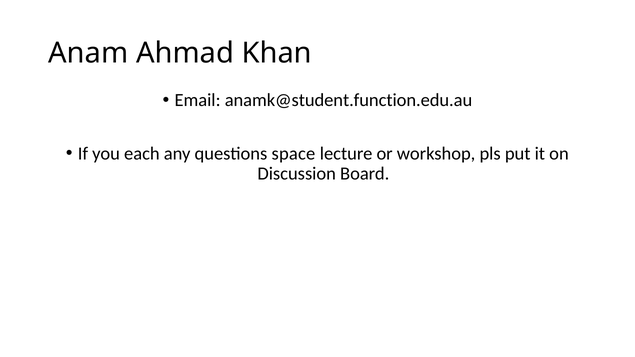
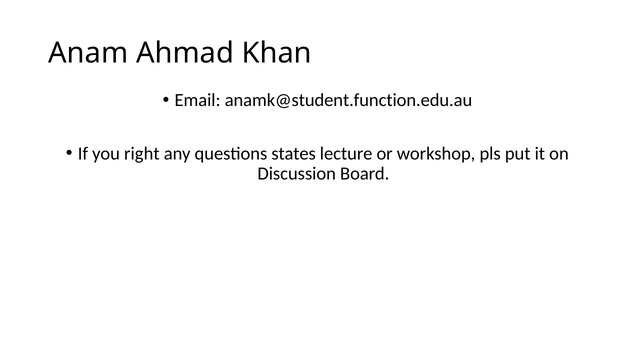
each: each -> right (142, 154)
space: space -> states (294, 154)
